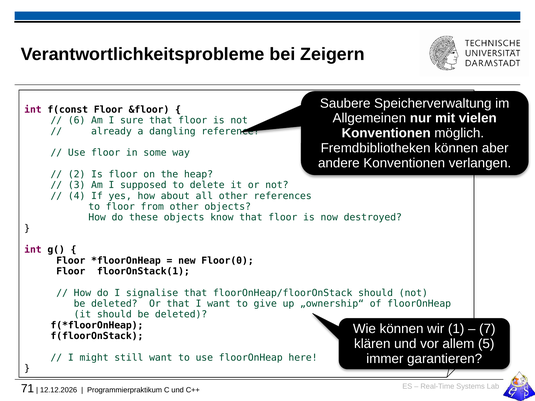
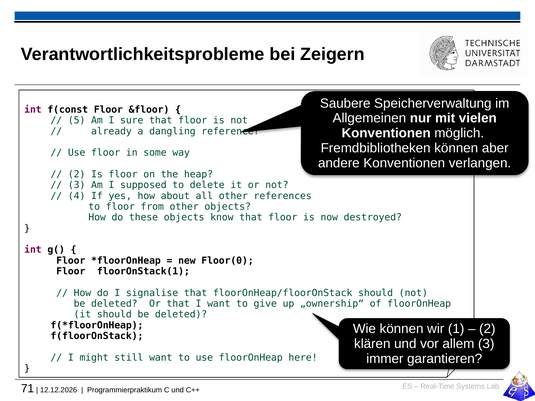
6: 6 -> 5 (77, 121)
7: 7 -> 2 (487, 329)
allem 5: 5 -> 3 (486, 344)
